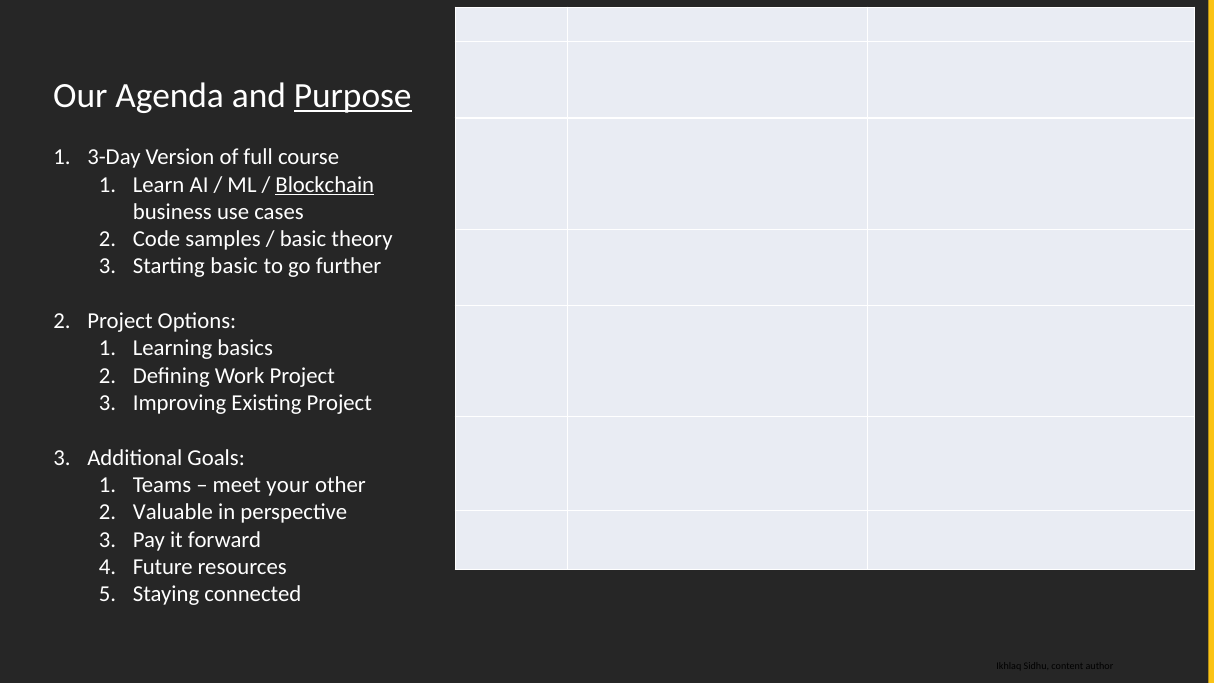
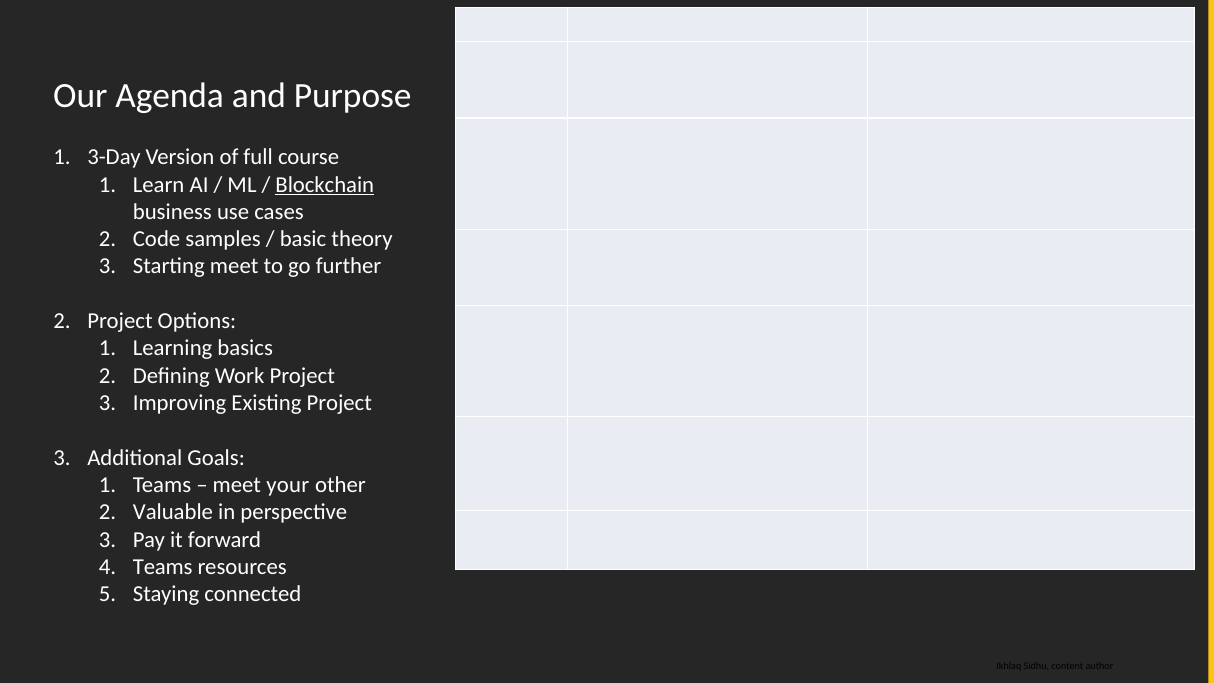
Purpose underline: present -> none (353, 96)
Starting basic: basic -> meet (234, 266)
Future: Future -> Teams (163, 567)
